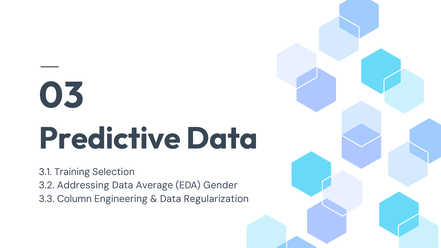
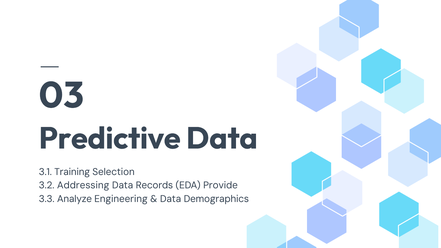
Average: Average -> Records (154, 185)
Gender: Gender -> Provide (220, 185)
Column: Column -> Analyze (74, 199)
Regularization: Regularization -> Demographics (216, 199)
